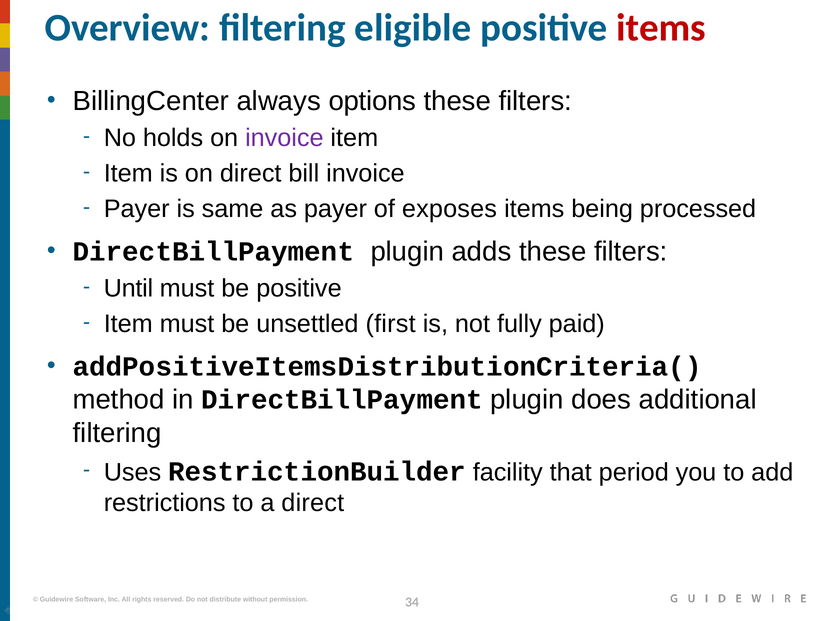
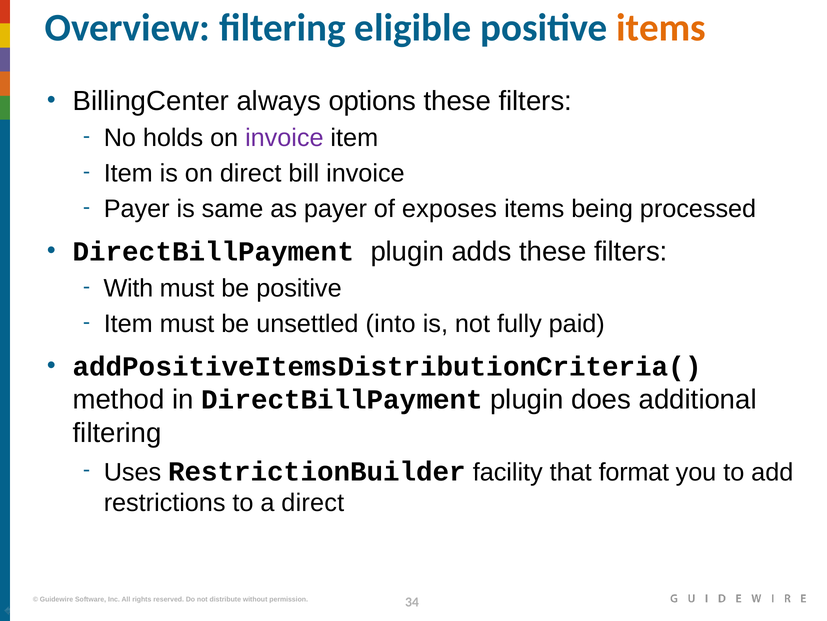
items colour: red -> orange (661, 28)
Until: Until -> With (128, 288)
first: first -> into (391, 323)
period: period -> format (634, 472)
